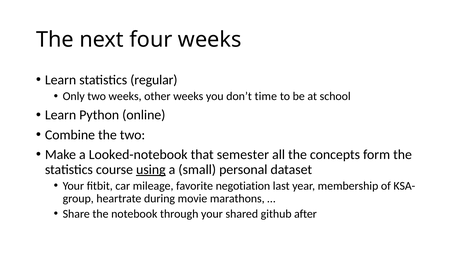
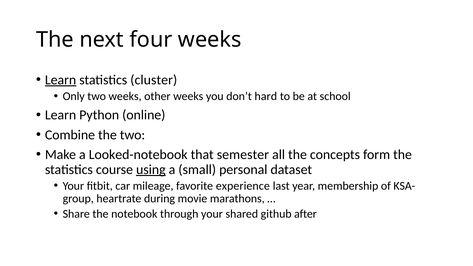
Learn underline: none -> present (61, 80)
regular: regular -> cluster (154, 80)
time: time -> hard (266, 96)
negotiation: negotiation -> experience (243, 186)
